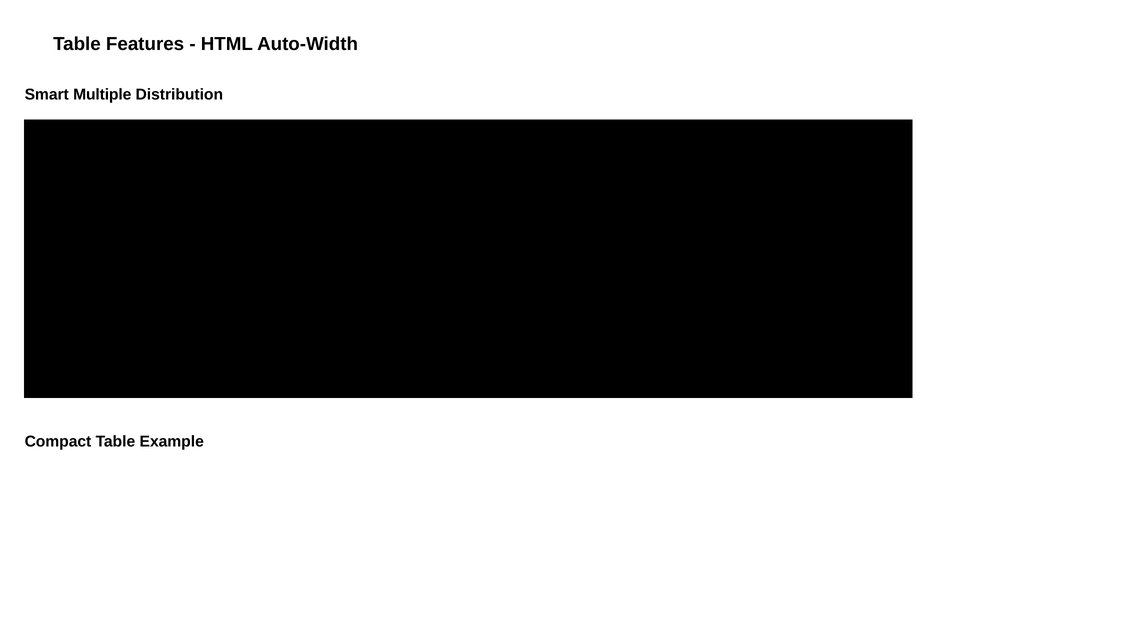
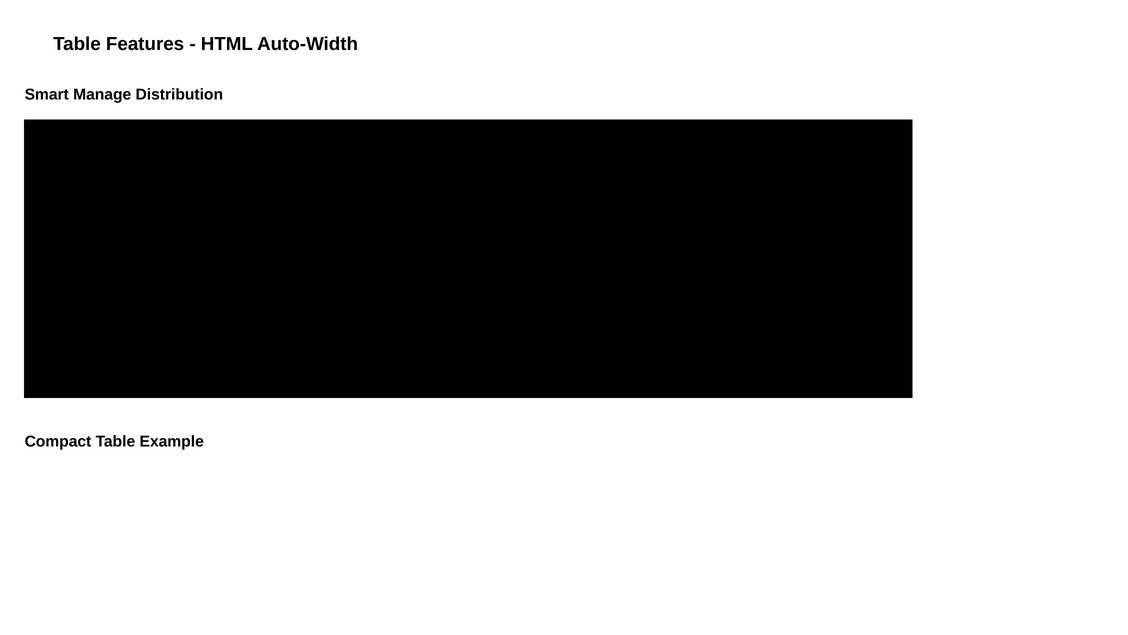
Multiple: Multiple -> Manage (102, 94)
